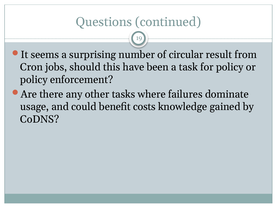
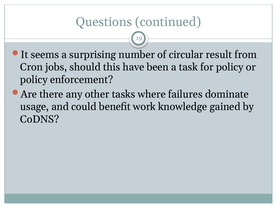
costs: costs -> work (144, 107)
